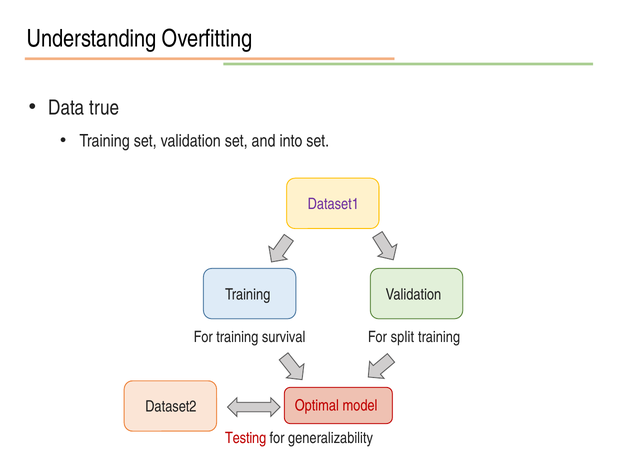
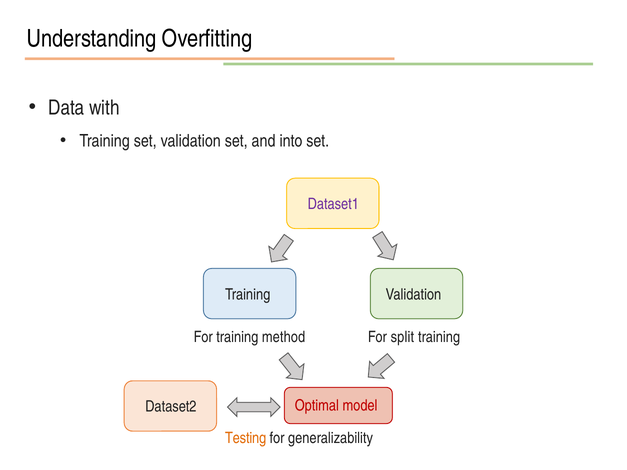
true: true -> with (104, 108)
survival: survival -> method (284, 337)
Testing colour: red -> orange (246, 438)
